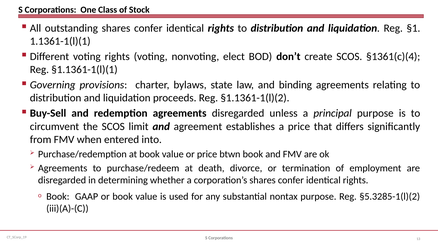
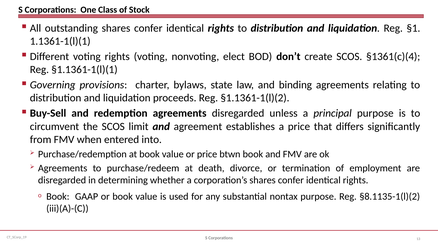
§5.3285-1(l)(2: §5.3285-1(l)(2 -> §8.1135-1(l)(2 (390, 197)
